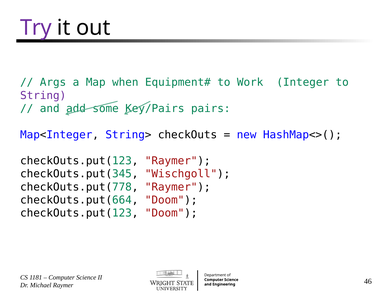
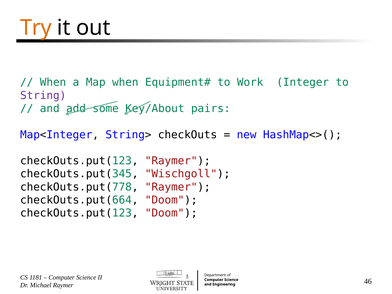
Try colour: purple -> orange (36, 28)
Args: Args -> When (53, 82)
Key/Pairs: Key/Pairs -> Key/About (155, 109)
